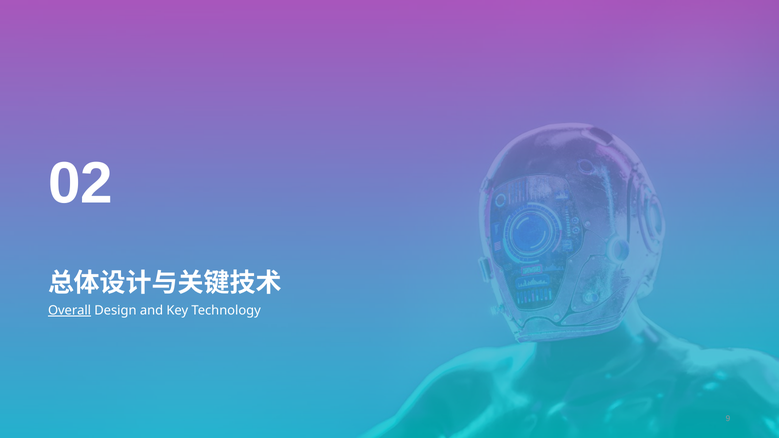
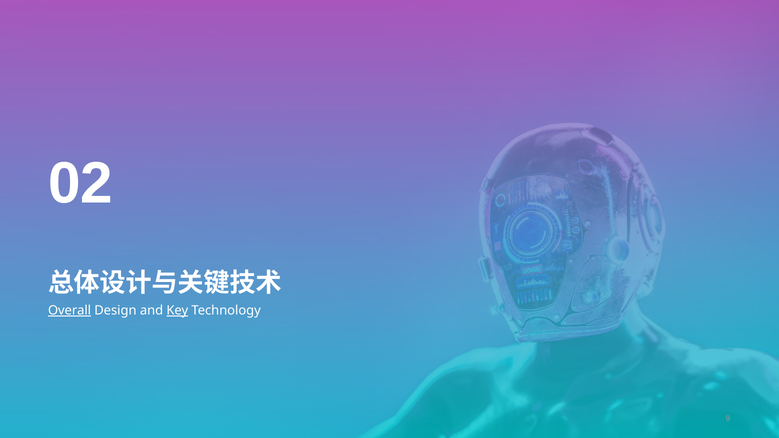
Key underline: none -> present (177, 310)
